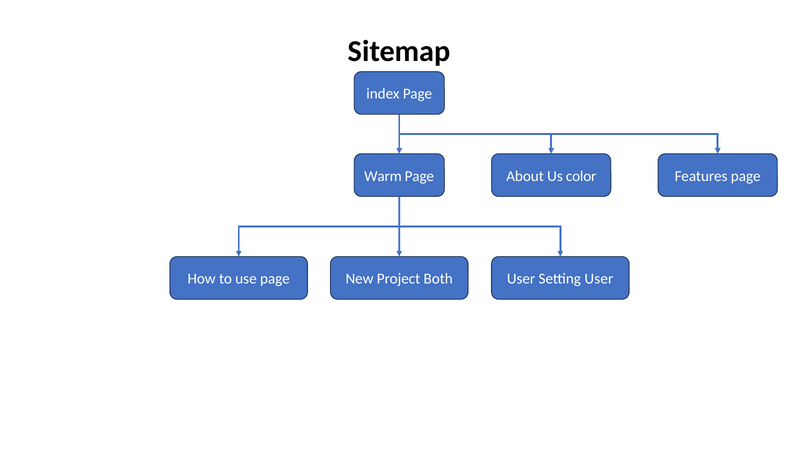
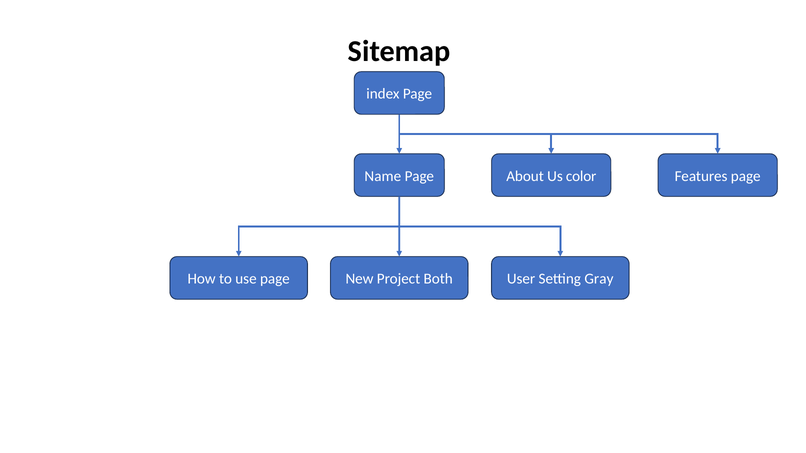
Warm: Warm -> Name (383, 176)
Setting User: User -> Gray (599, 279)
